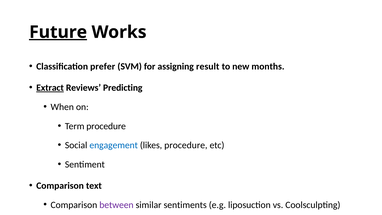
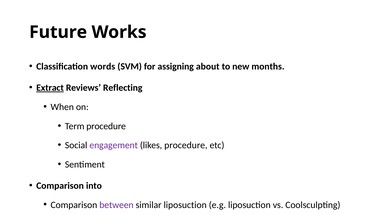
Future underline: present -> none (58, 32)
prefer: prefer -> words (103, 67)
result: result -> about (208, 67)
Predicting: Predicting -> Reflecting (123, 88)
engagement colour: blue -> purple (114, 145)
text: text -> into (94, 186)
similar sentiments: sentiments -> liposuction (185, 205)
